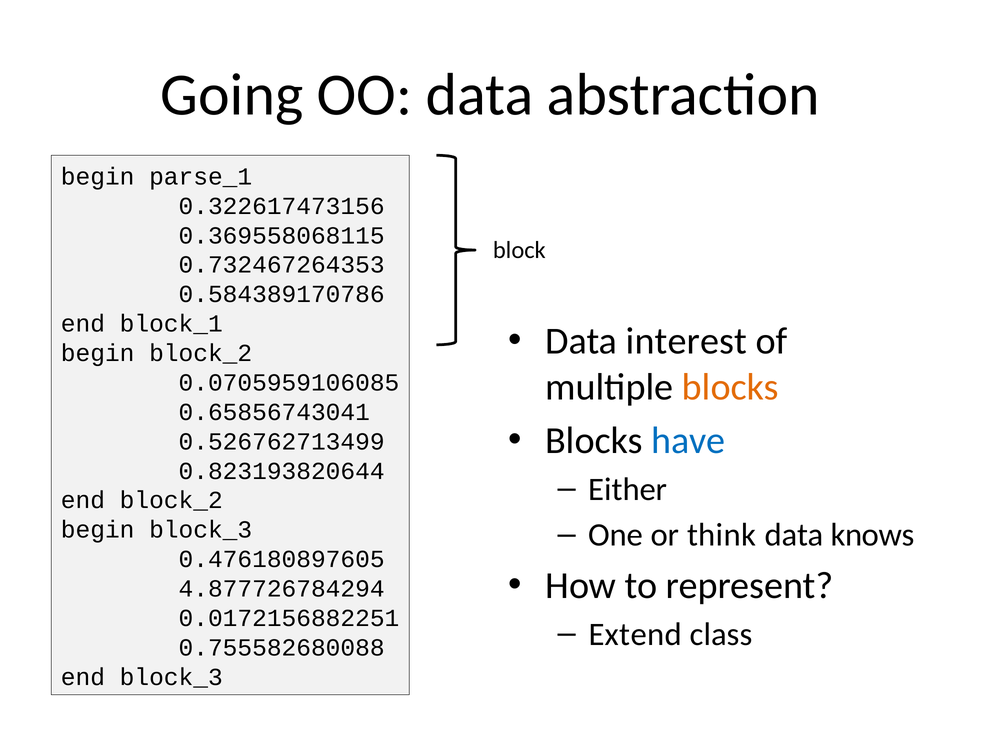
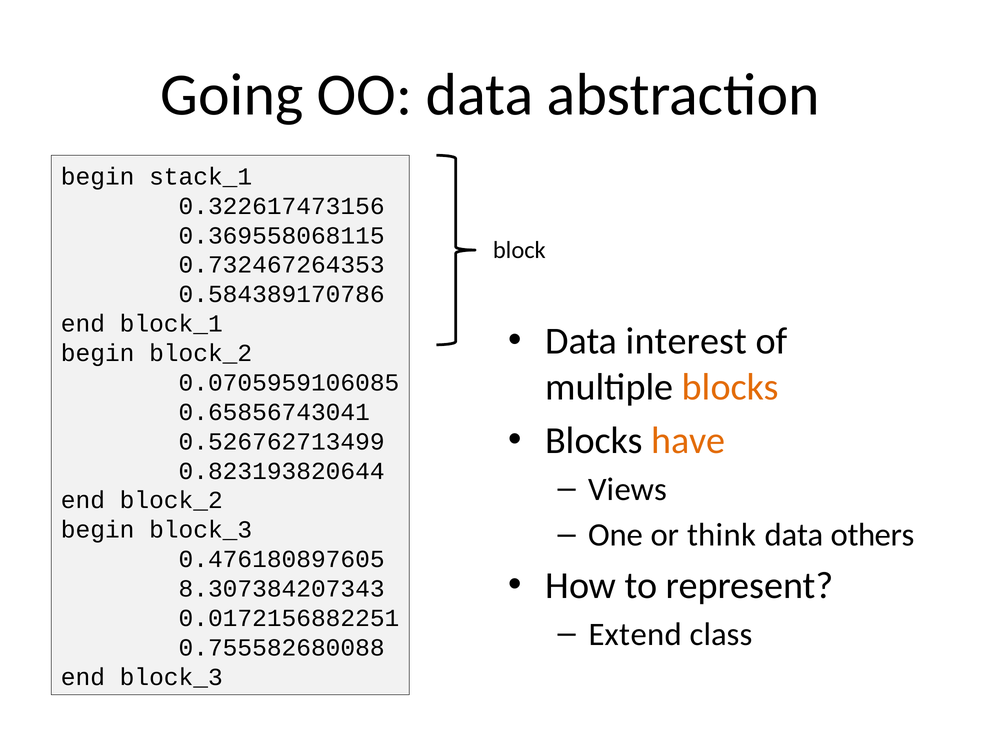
parse_1: parse_1 -> stack_1 (201, 176)
have colour: blue -> orange (688, 440)
Either: Either -> Views (628, 489)
knows: knows -> others (873, 535)
4.877726784294: 4.877726784294 -> 8.307384207343 (282, 589)
